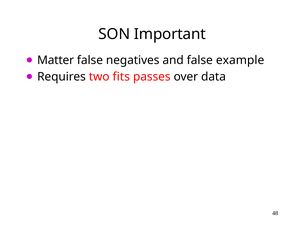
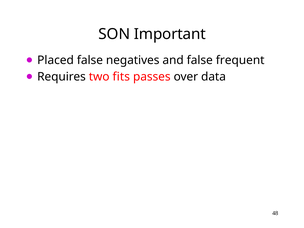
Matter: Matter -> Placed (56, 60)
example: example -> frequent (240, 60)
